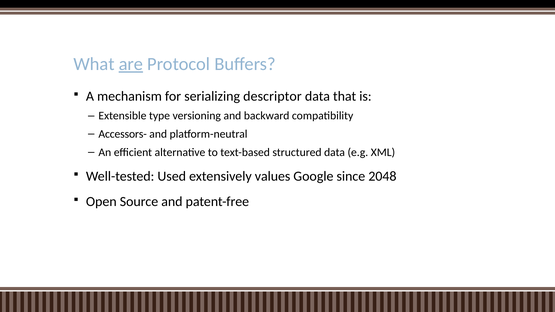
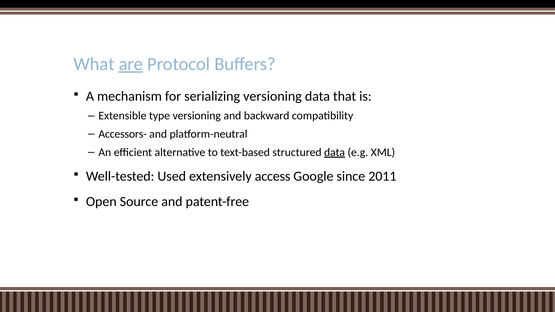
serializing descriptor: descriptor -> versioning (272, 96)
data underline: none -> present (335, 152)
values: values -> access (273, 176)
2048: 2048 -> 2011 (382, 176)
